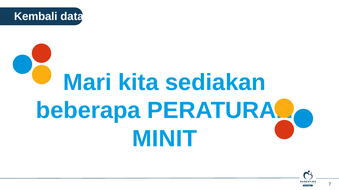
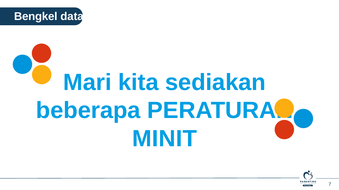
Kembali: Kembali -> Bengkel (36, 17)
